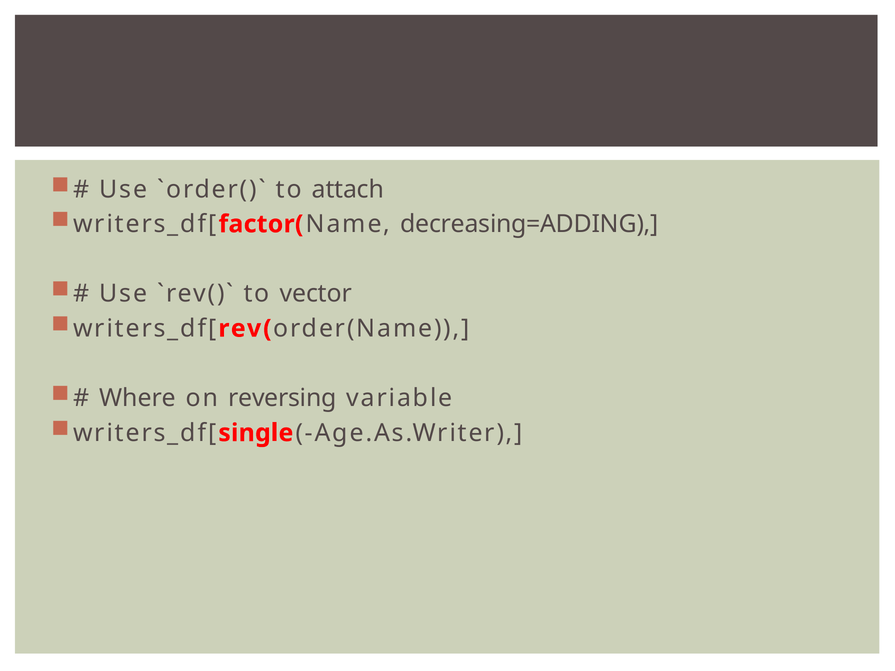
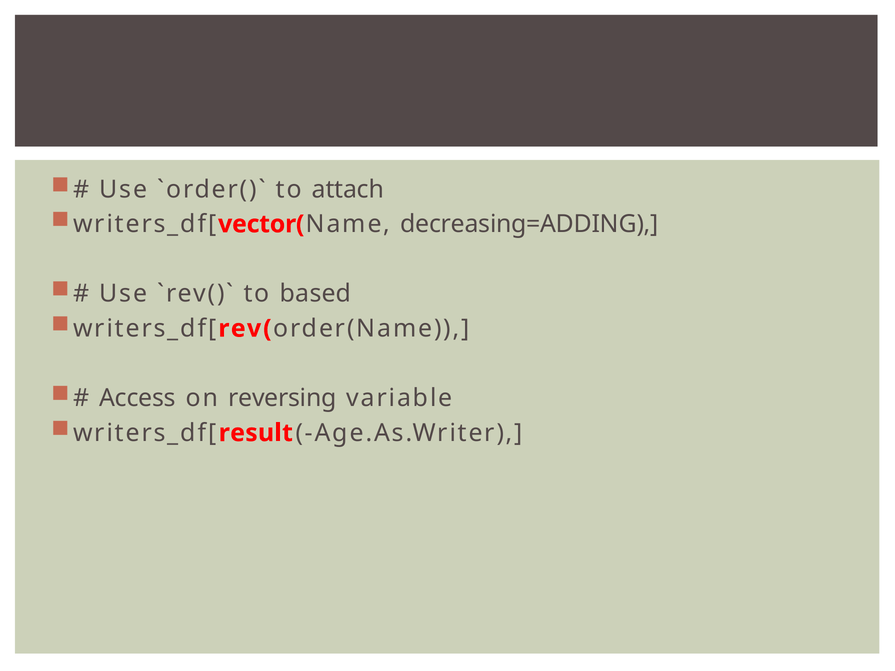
factor(: factor( -> vector( (261, 224)
vector: vector -> based (316, 294)
Where: Where -> Access (138, 398)
single: single -> result (256, 433)
